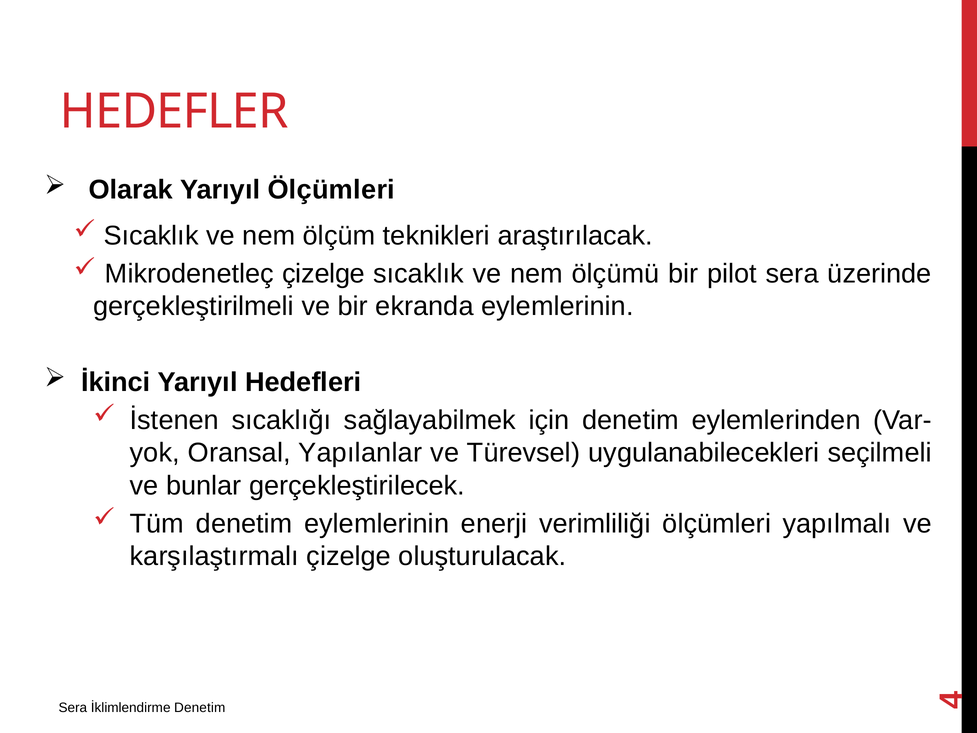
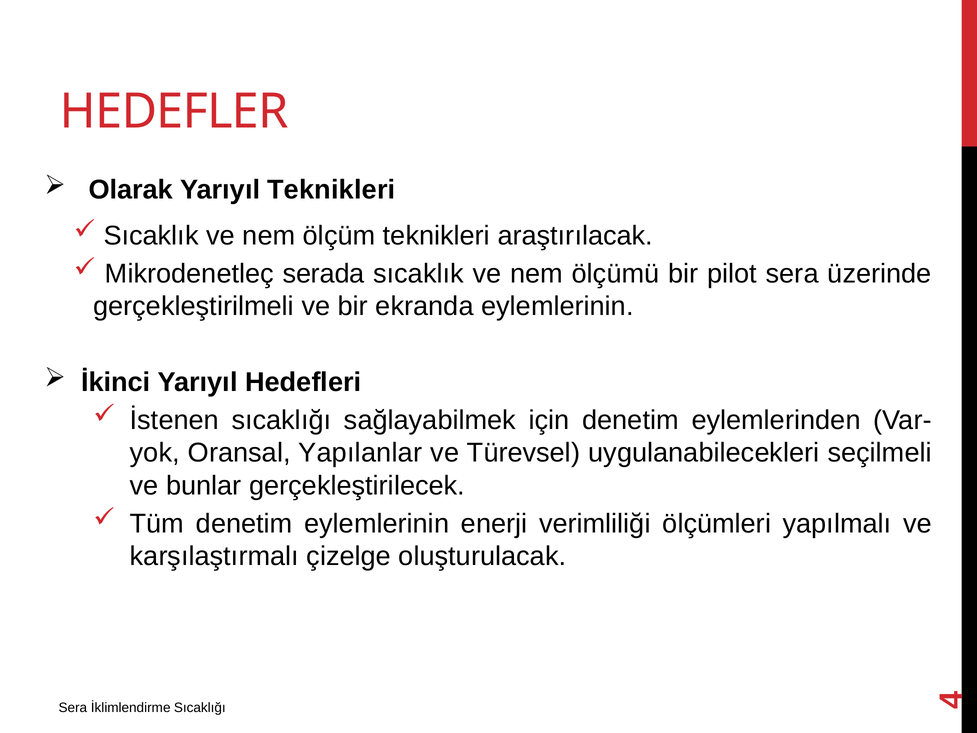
Yarıyıl Ölçümleri: Ölçümleri -> Teknikleri (331, 189)
Mikrodenetleç çizelge: çizelge -> serada (324, 274)
İklimlendirme Denetim: Denetim -> Sıcaklığı (200, 708)
